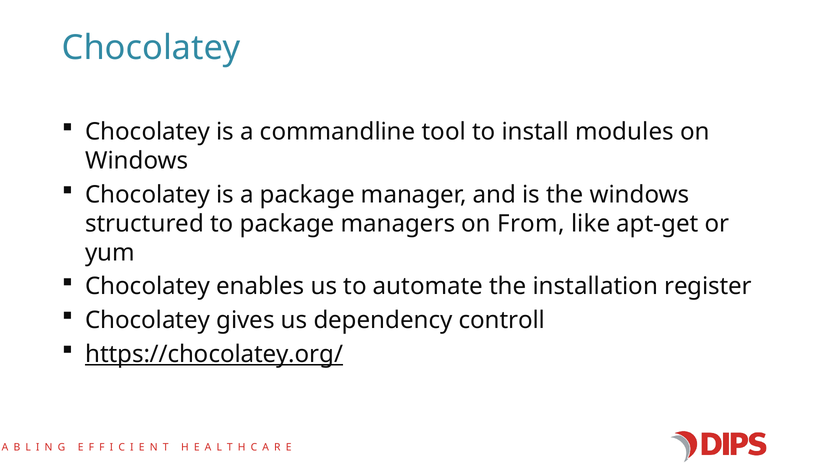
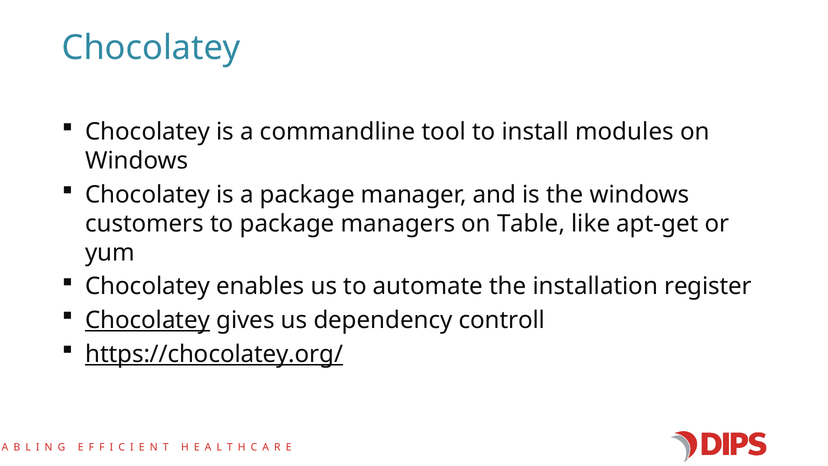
structured: structured -> customers (145, 224)
From: From -> Table (531, 224)
Chocolatey underline: none -> present (148, 320)
